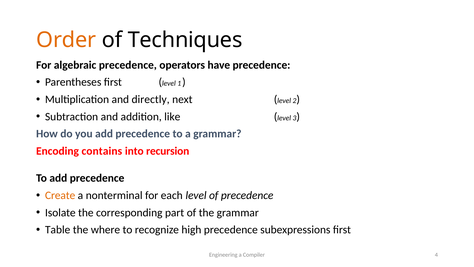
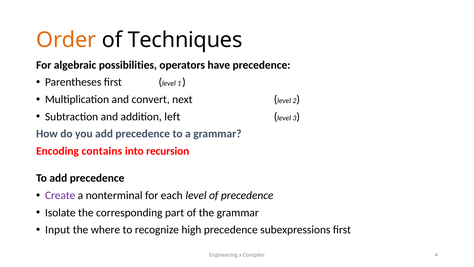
algebraic precedence: precedence -> possibilities (128, 65)
directly: directly -> convert (151, 99)
like: like -> left (172, 117)
Create colour: orange -> purple (60, 195)
Table: Table -> Input (58, 230)
